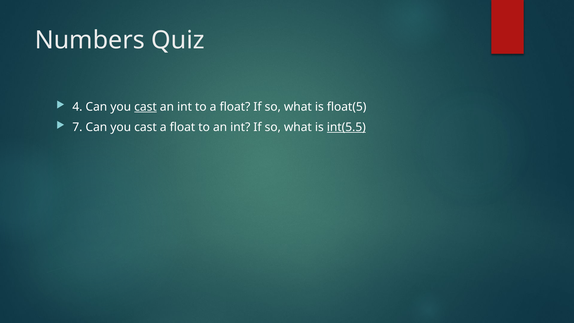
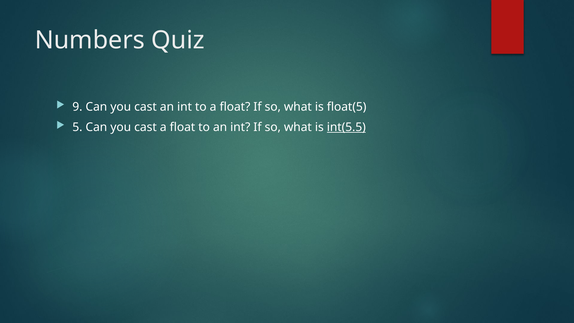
4: 4 -> 9 (77, 107)
cast underline: present -> none (146, 107)
7: 7 -> 5 (77, 127)
